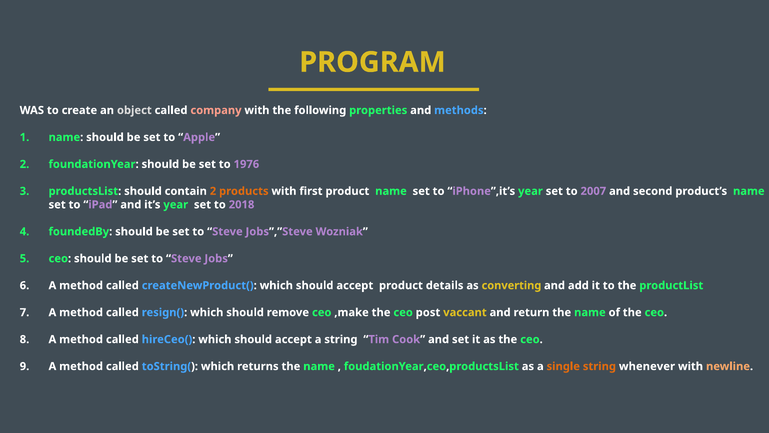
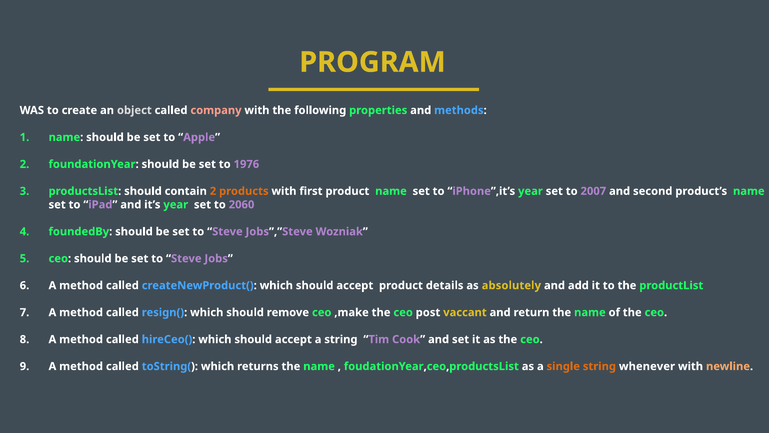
2018: 2018 -> 2060 (242, 204)
converting: converting -> absolutely (511, 285)
